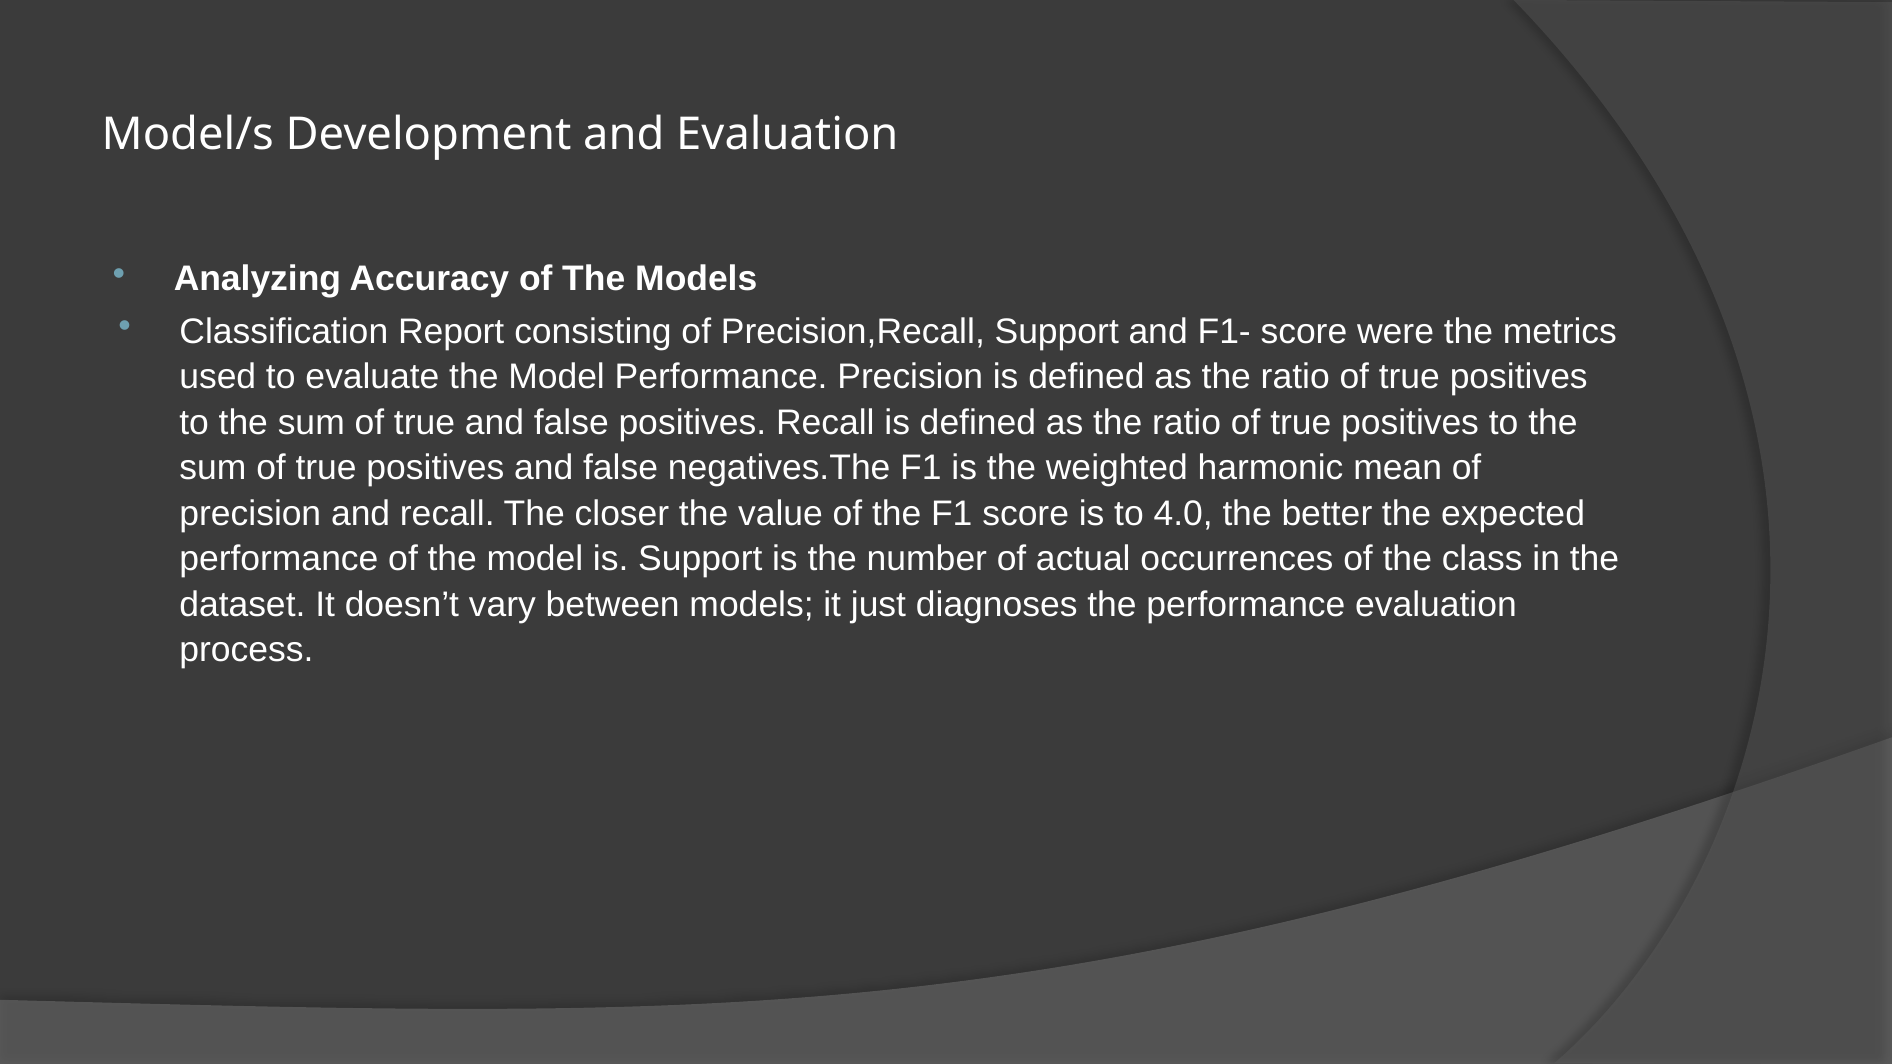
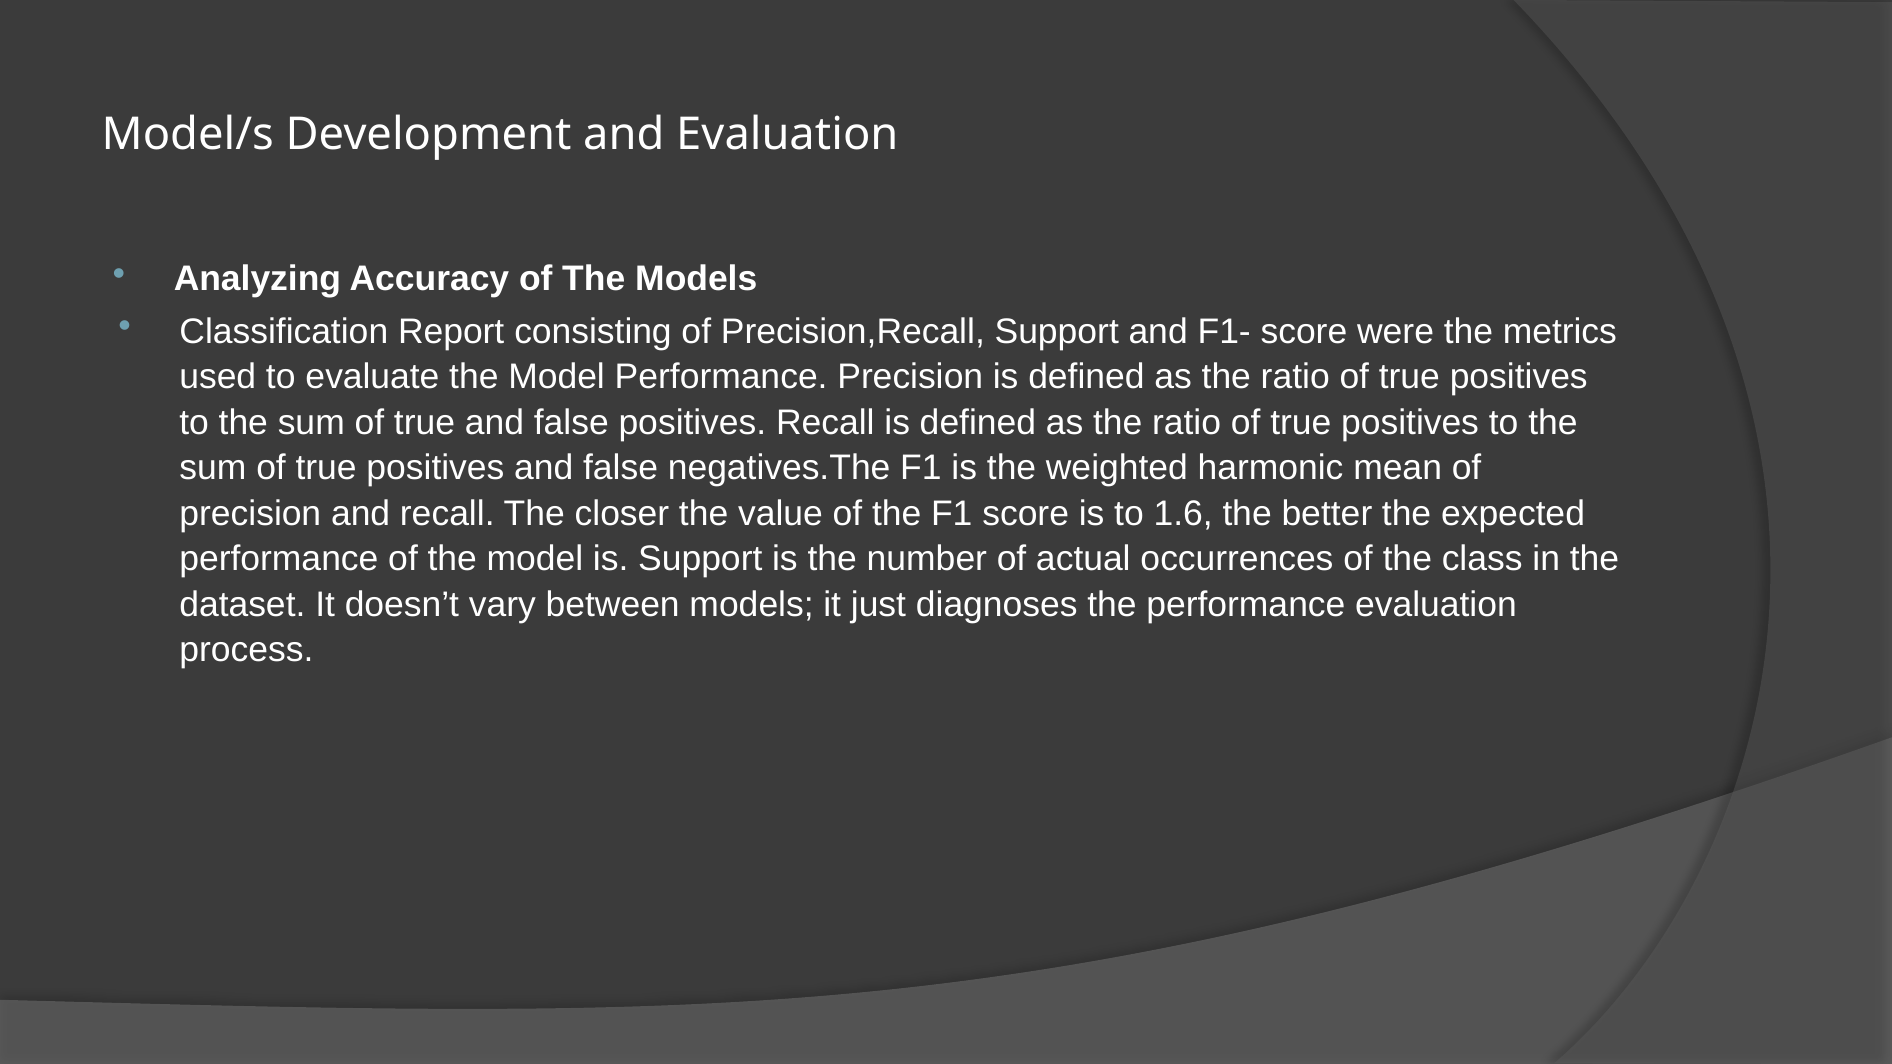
4.0: 4.0 -> 1.6 (1183, 514)
